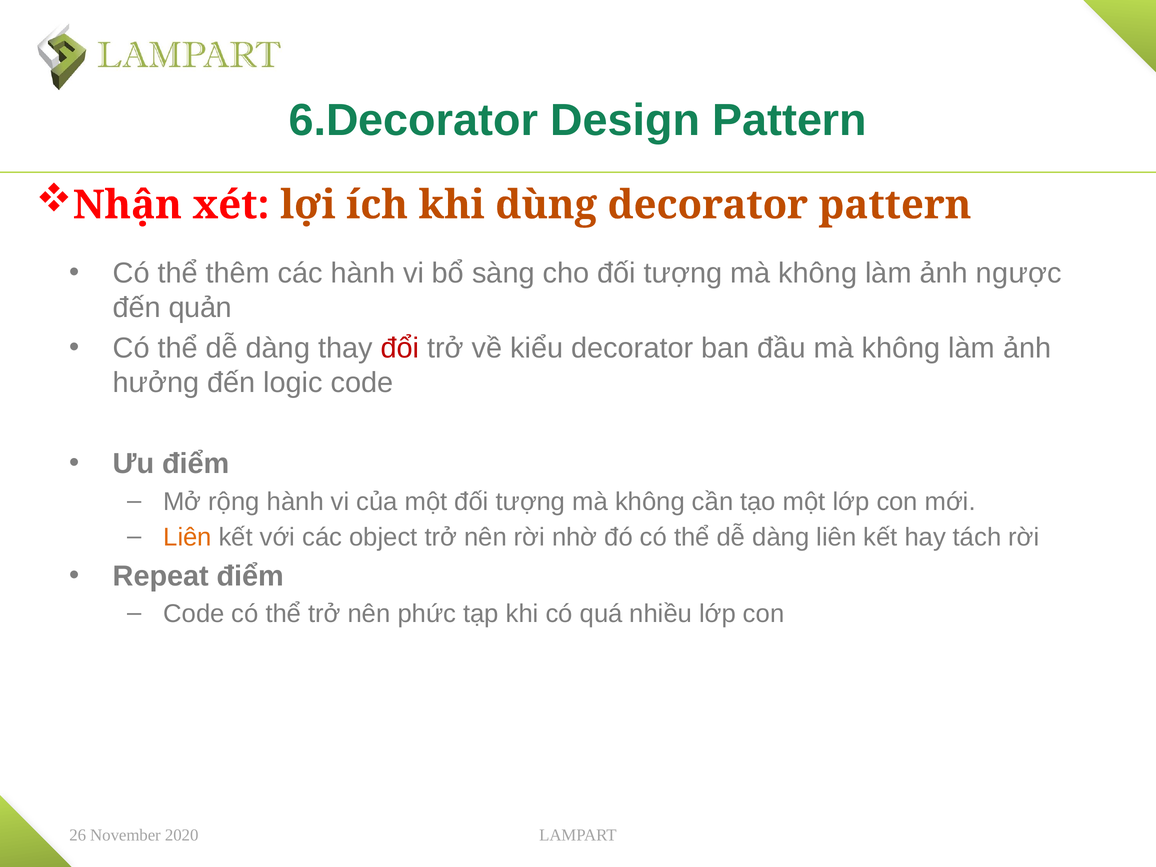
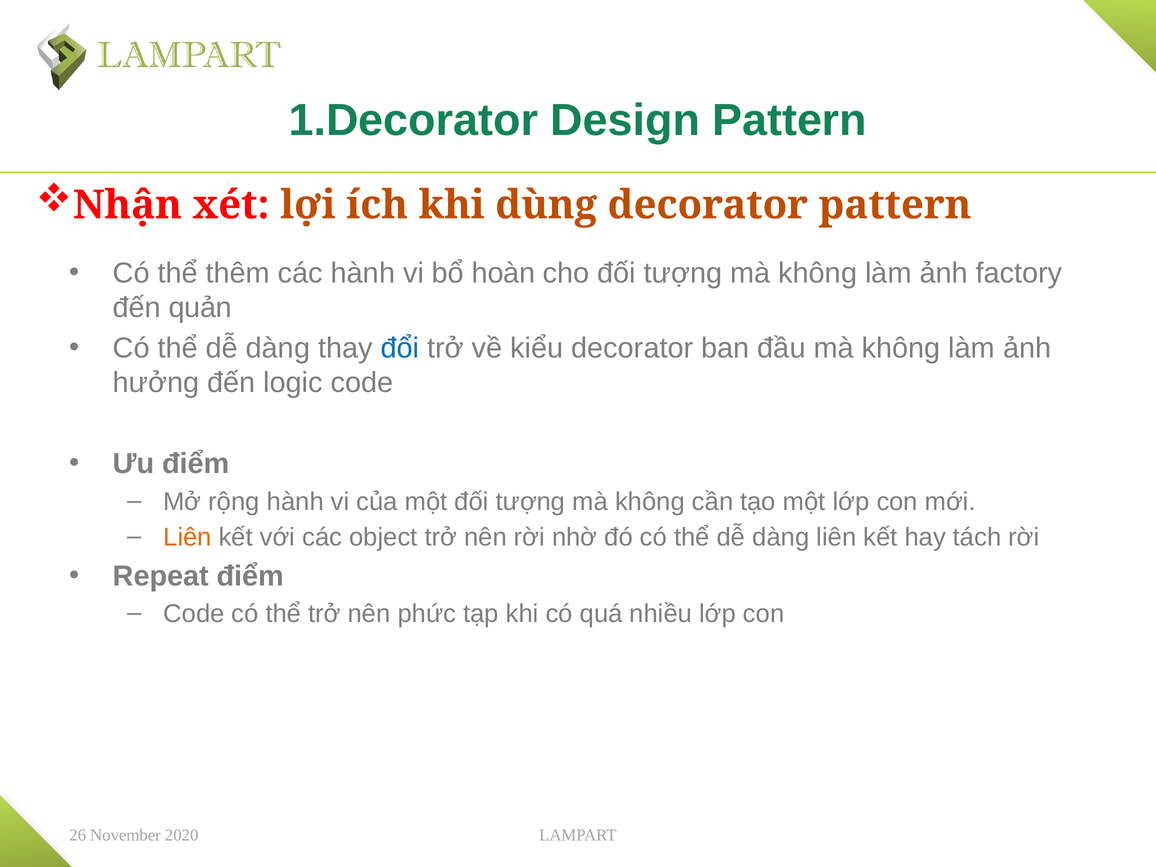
6.Decorator: 6.Decorator -> 1.Decorator (413, 120)
sàng: sàng -> hoàn (504, 273)
ngược: ngược -> factory (1019, 273)
đổi colour: red -> blue (400, 348)
